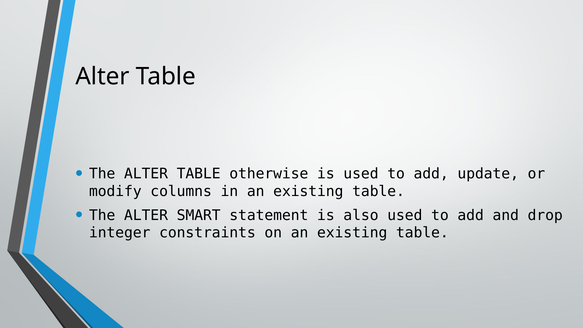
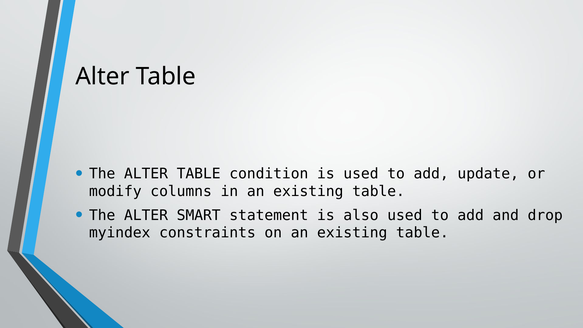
otherwise: otherwise -> condition (269, 174)
integer: integer -> myindex (120, 233)
